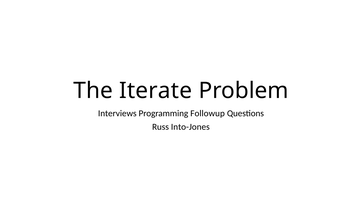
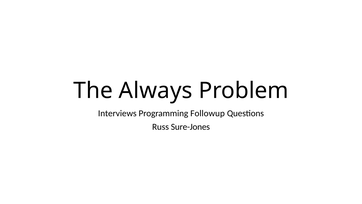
Iterate: Iterate -> Always (156, 90)
Into-Jones: Into-Jones -> Sure-Jones (190, 127)
